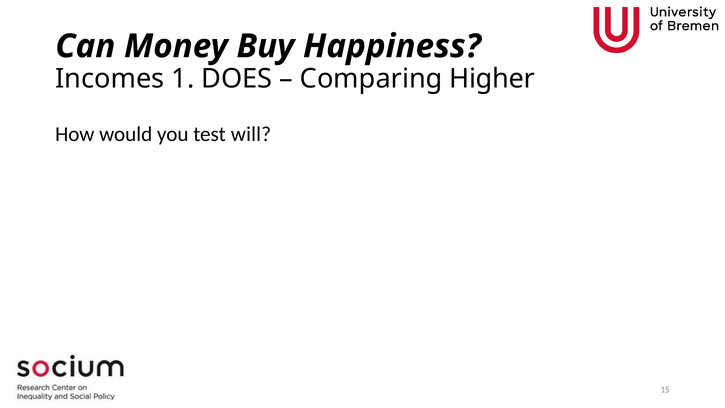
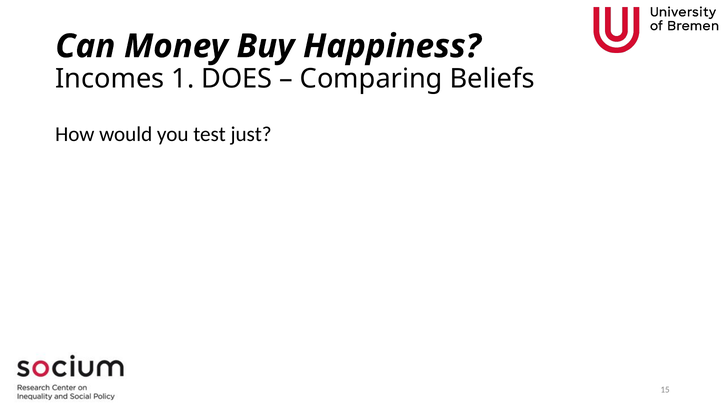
Higher: Higher -> Beliefs (492, 79)
will: will -> just (251, 134)
